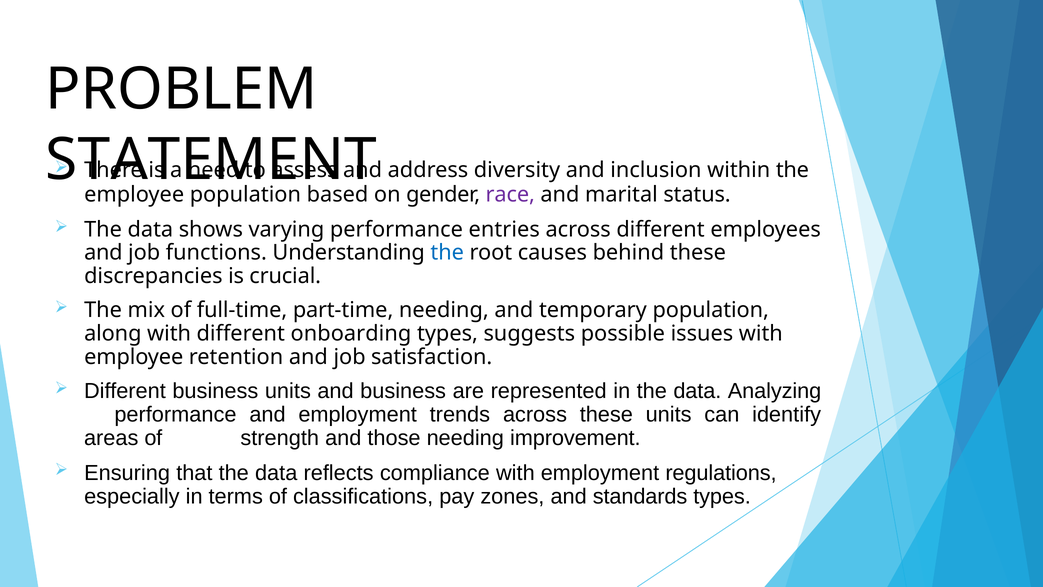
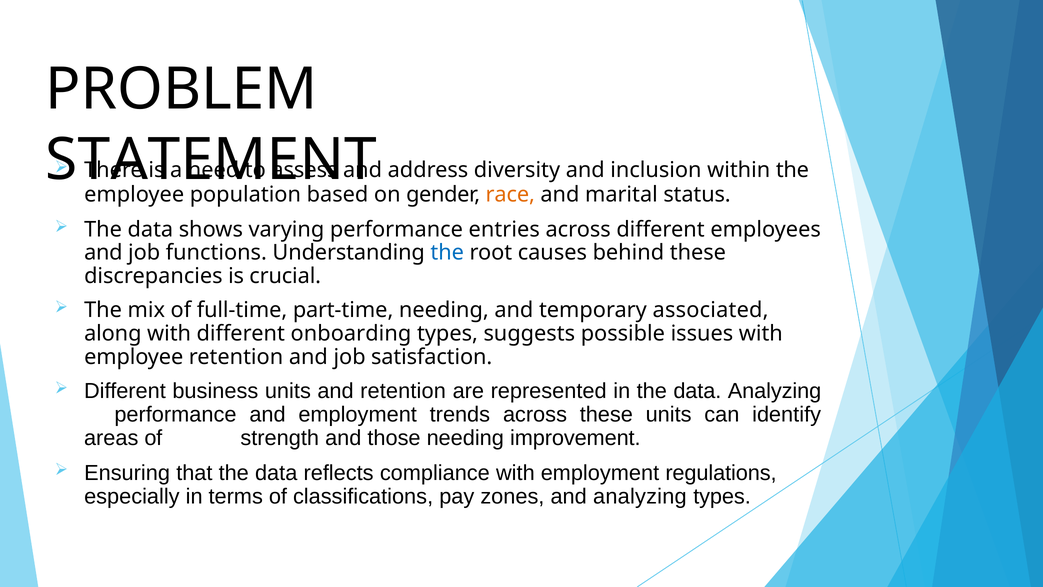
race colour: purple -> orange (510, 195)
temporary population: population -> associated (711, 310)
and business: business -> retention (403, 391)
and standards: standards -> analyzing (640, 496)
